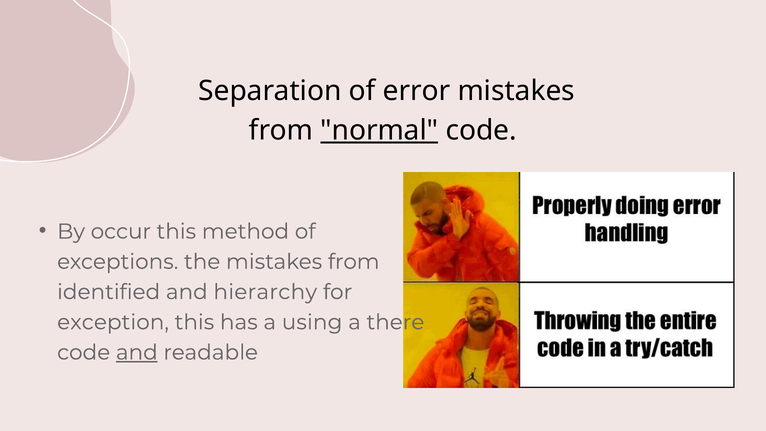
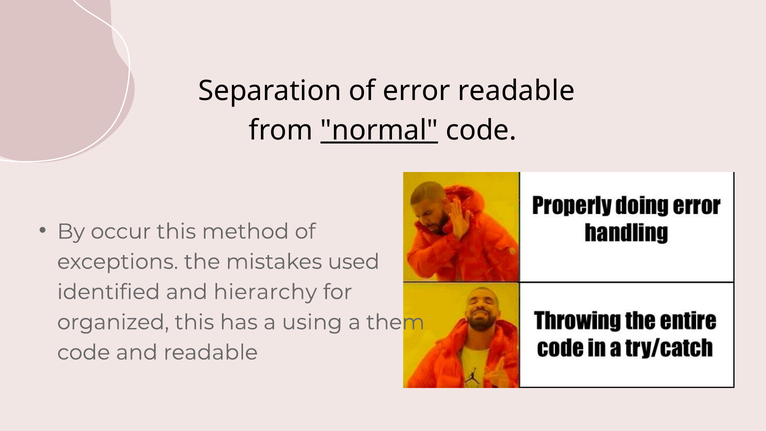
error mistakes: mistakes -> readable (516, 91)
the mistakes from: from -> used (354, 262)
exception: exception -> organized (113, 322)
there: there -> them (396, 322)
and underline: present -> none (137, 352)
